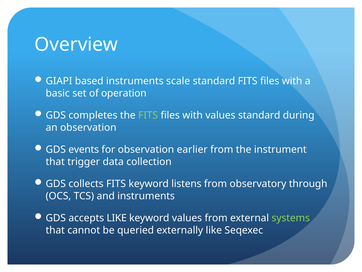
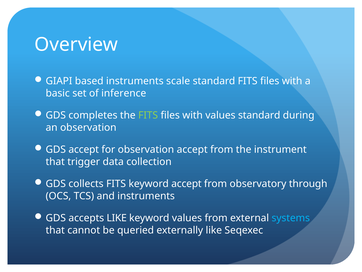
operation: operation -> inference (124, 93)
GDS events: events -> accept (84, 149)
observation earlier: earlier -> accept (192, 149)
keyword listens: listens -> accept (186, 184)
systems colour: light green -> light blue (291, 218)
